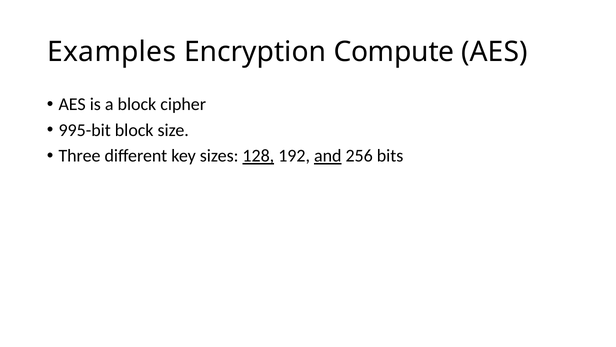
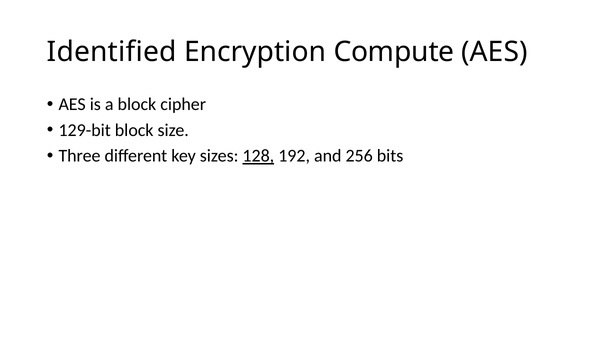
Examples: Examples -> Identified (112, 52)
995-bit: 995-bit -> 129-bit (85, 130)
and underline: present -> none (328, 156)
